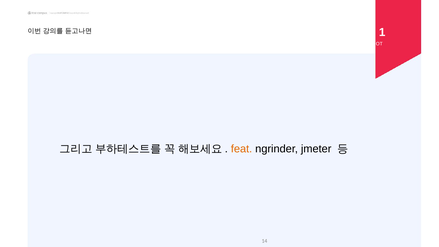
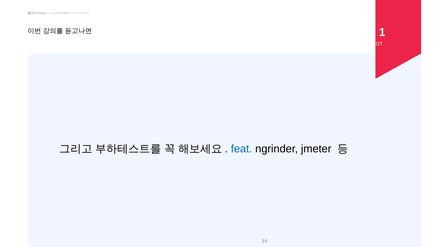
feat colour: orange -> blue (242, 149)
